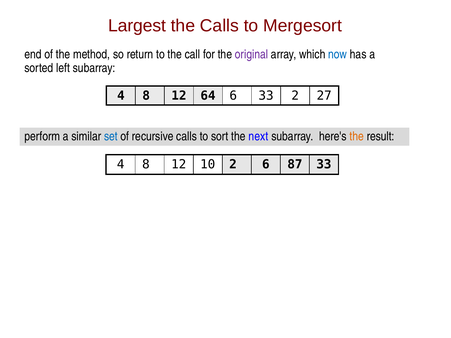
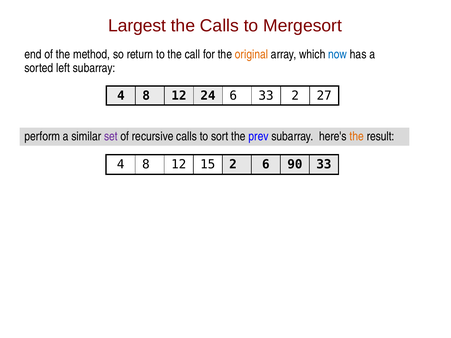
original colour: purple -> orange (251, 55)
64: 64 -> 24 (208, 96)
set colour: blue -> purple (111, 137)
next: next -> prev (259, 137)
10: 10 -> 15 (208, 165)
87: 87 -> 90 (295, 165)
